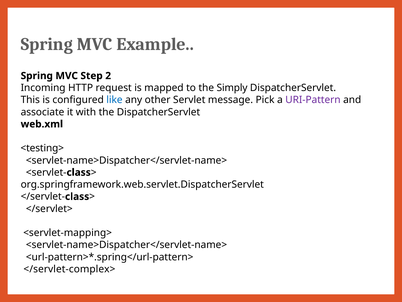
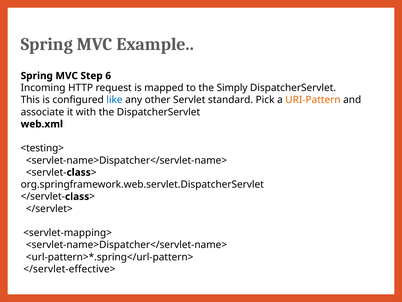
2: 2 -> 6 (108, 76)
message: message -> standard (231, 100)
URI-Pattern colour: purple -> orange (313, 100)
</servlet-complex>: </servlet-complex> -> </servlet-effective> (69, 269)
